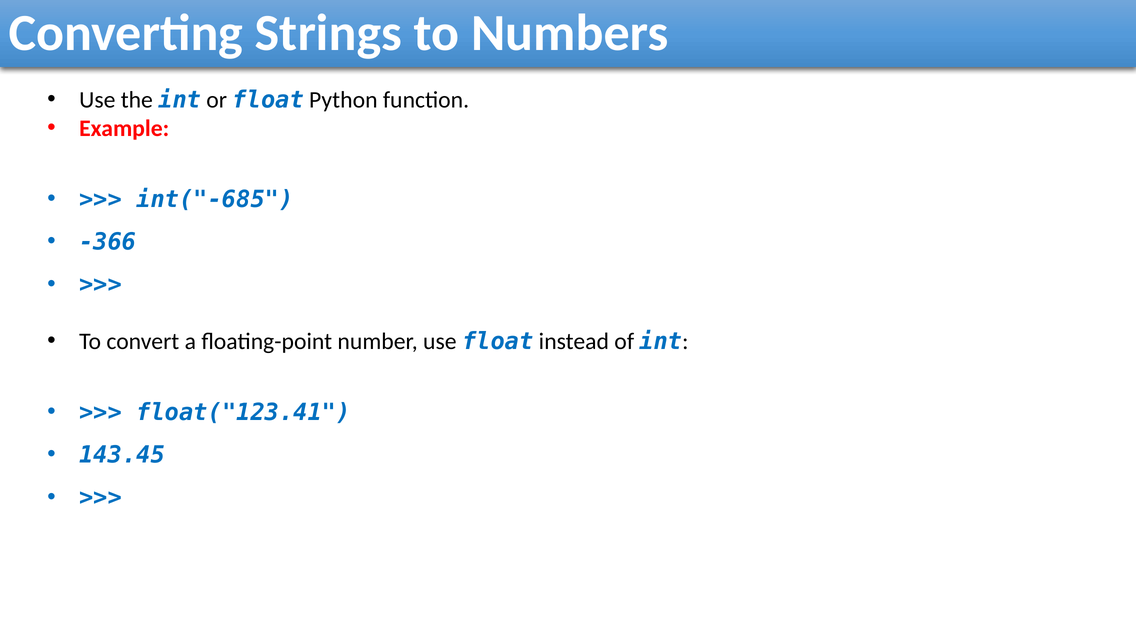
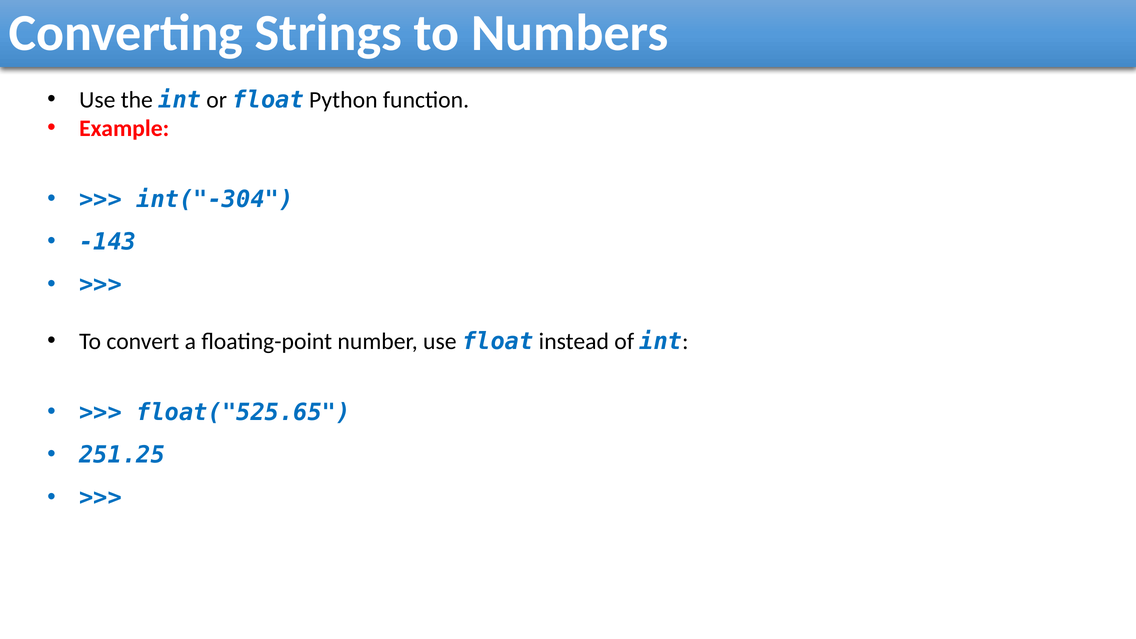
int("-685: int("-685 -> int("-304 (215, 199)
-366: -366 -> -143 (108, 242)
float("123.41: float("123.41 -> float("525.65 (243, 412)
143.45: 143.45 -> 251.25 (122, 455)
